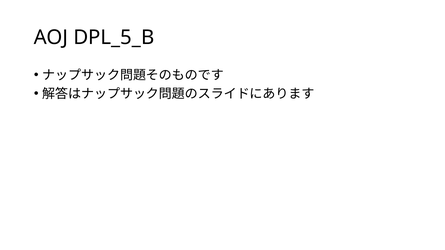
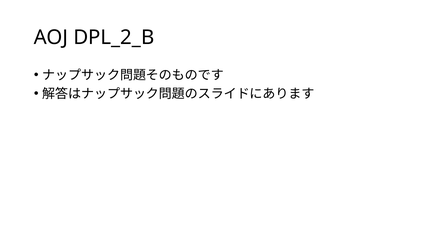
DPL_5_B: DPL_5_B -> DPL_2_B (114, 37)
